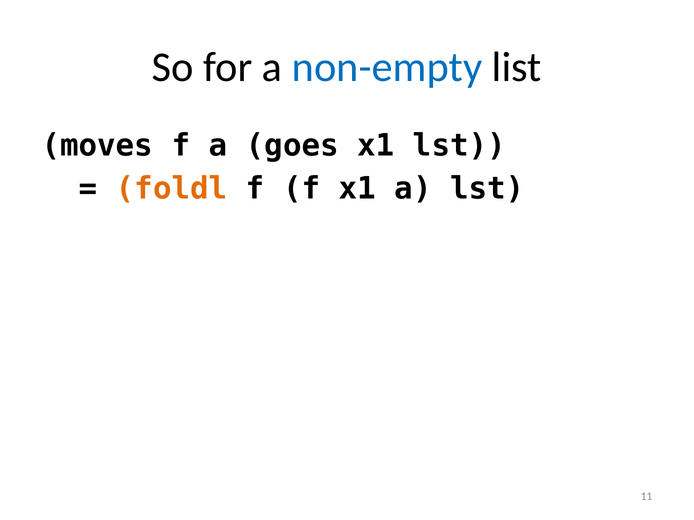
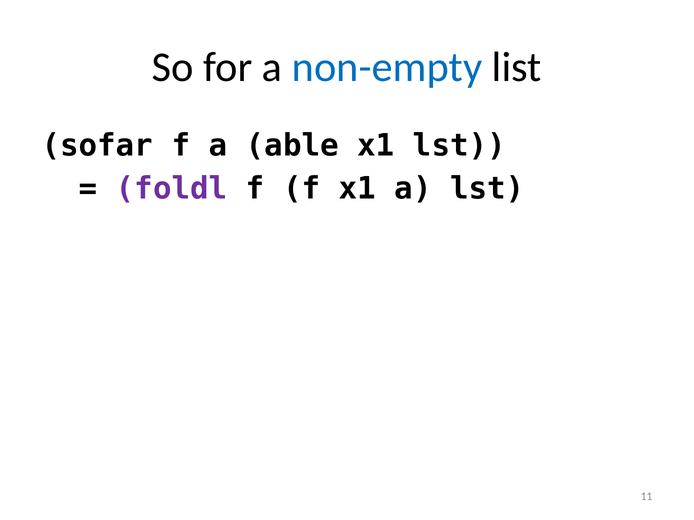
moves: moves -> sofar (97, 146)
goes: goes -> able (292, 146)
foldl colour: orange -> purple (172, 189)
